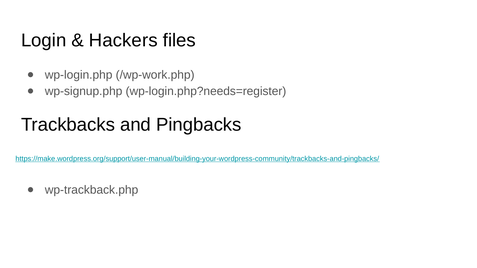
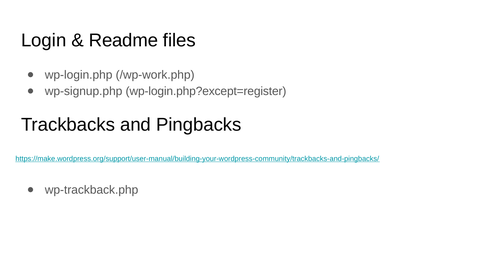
Hackers: Hackers -> Readme (123, 40)
wp-login.php?needs=register: wp-login.php?needs=register -> wp-login.php?except=register (206, 91)
